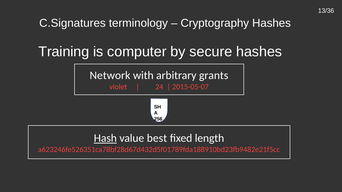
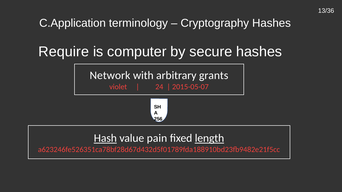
C.Signatures: C.Signatures -> C.Application (73, 23)
Training: Training -> Require (64, 52)
best: best -> pain (157, 138)
length underline: none -> present (209, 138)
